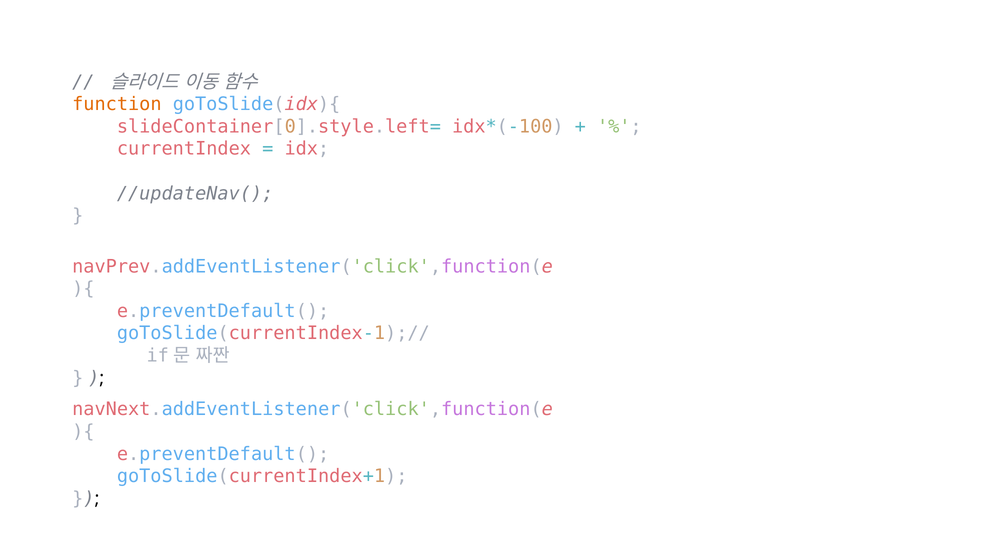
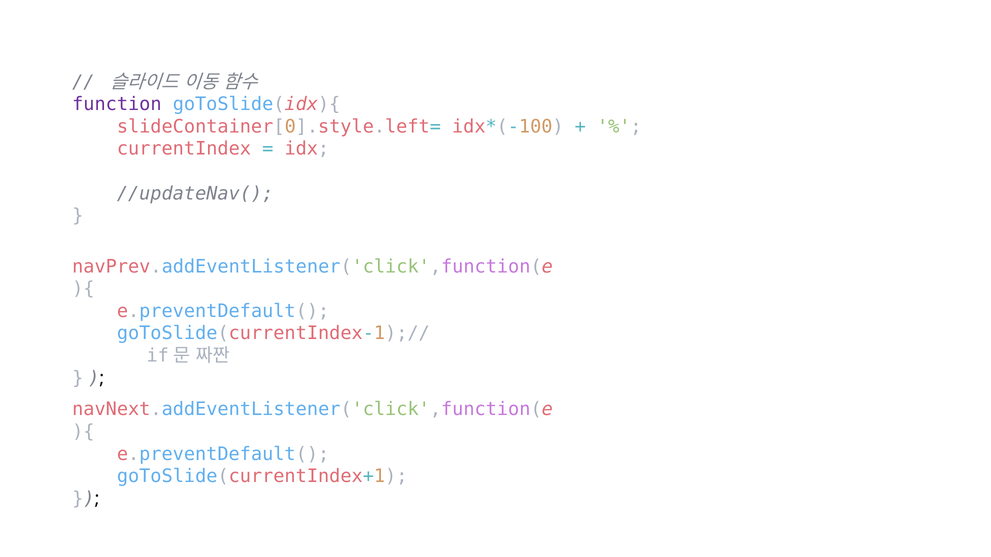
function colour: orange -> purple (117, 104)
